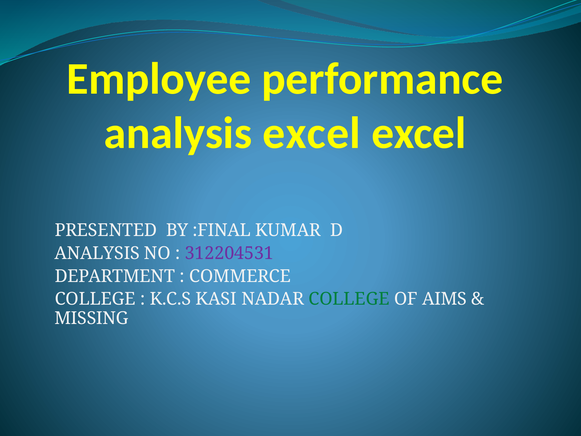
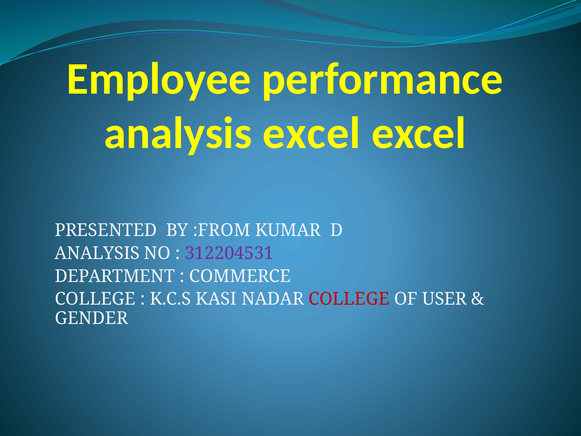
:FINAL: :FINAL -> :FROM (222, 230)
COLLEGE colour: green -> red (349, 299)
AIMS: AIMS -> USER (445, 299)
MISSING: MISSING -> GENDER (91, 318)
